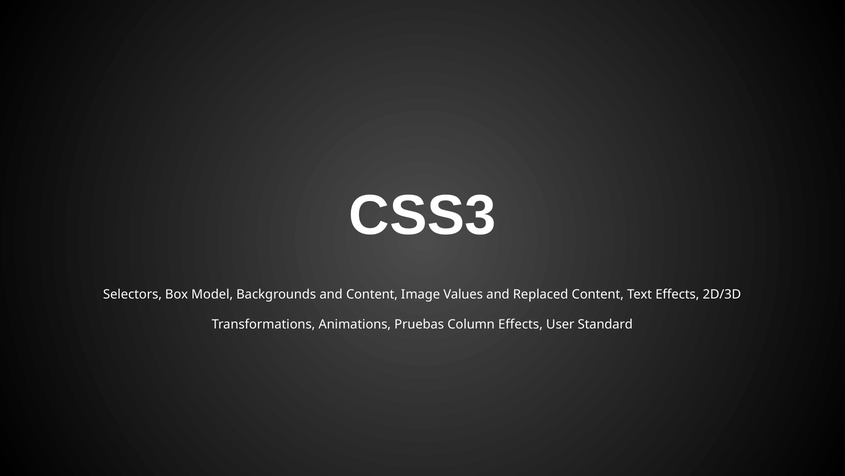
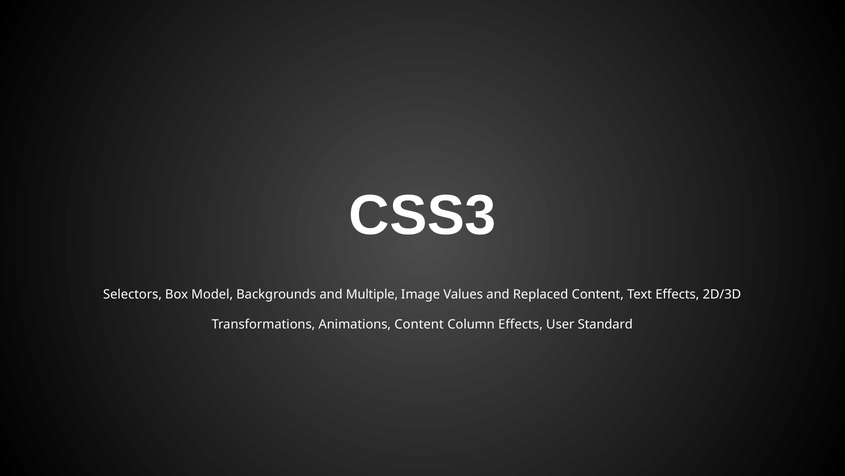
and Content: Content -> Multiple (372, 294)
Animations Pruebas: Pruebas -> Content (419, 324)
